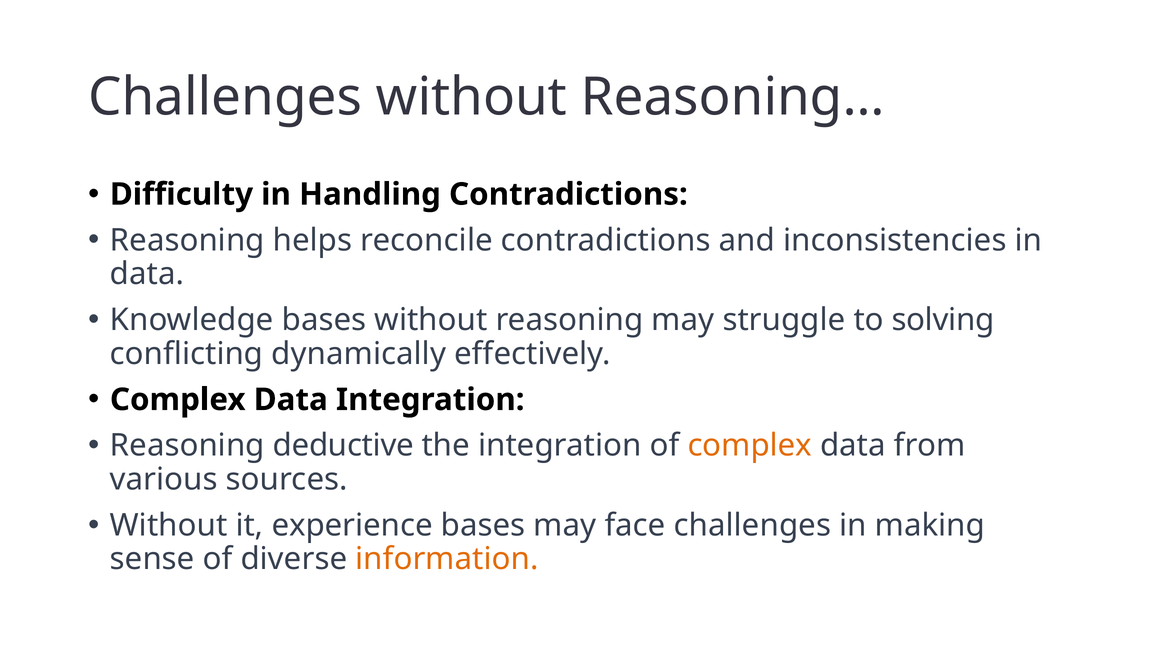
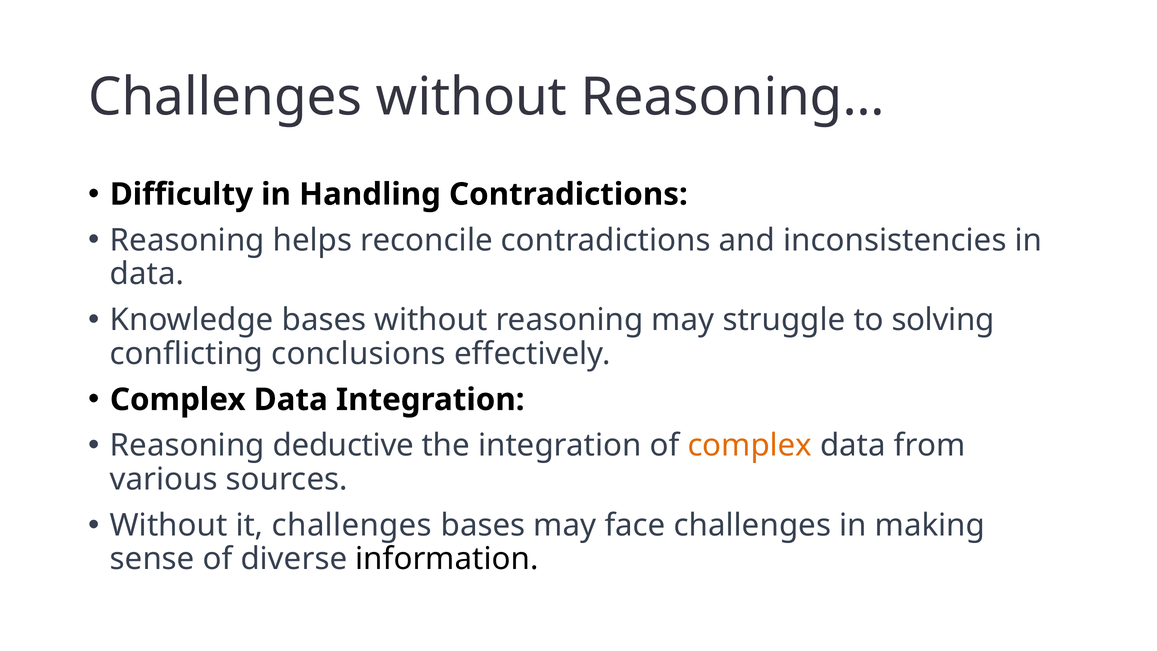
dynamically: dynamically -> conclusions (359, 354)
it experience: experience -> challenges (352, 525)
information colour: orange -> black (447, 559)
